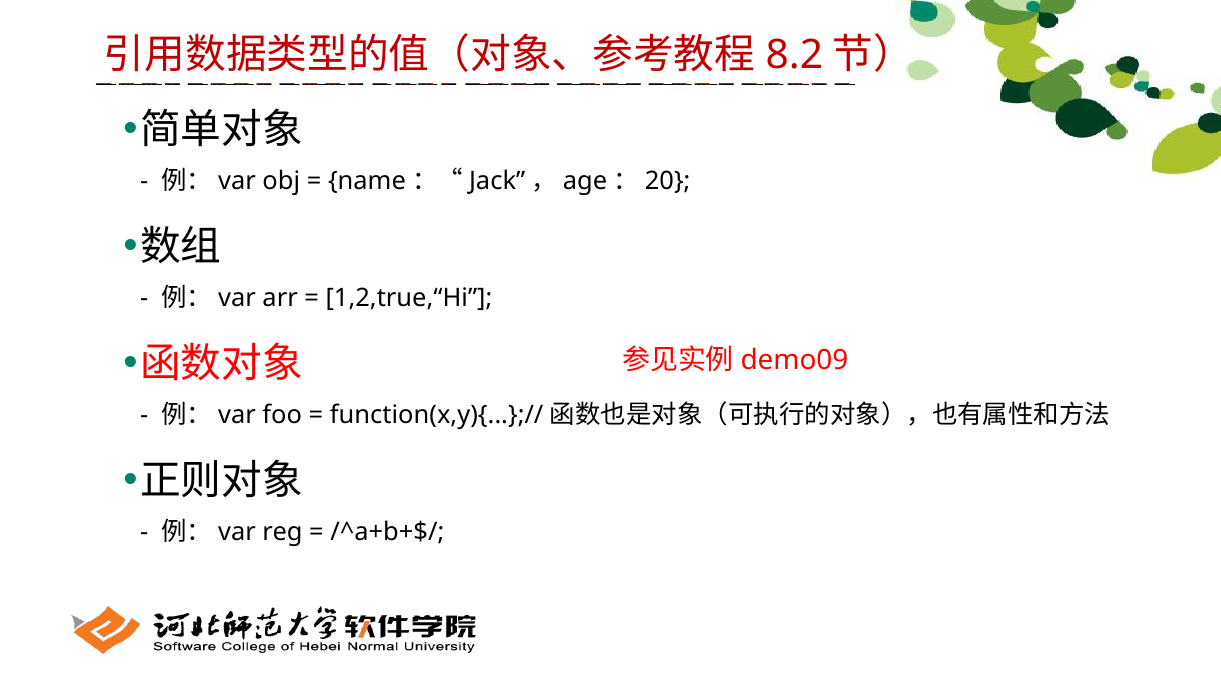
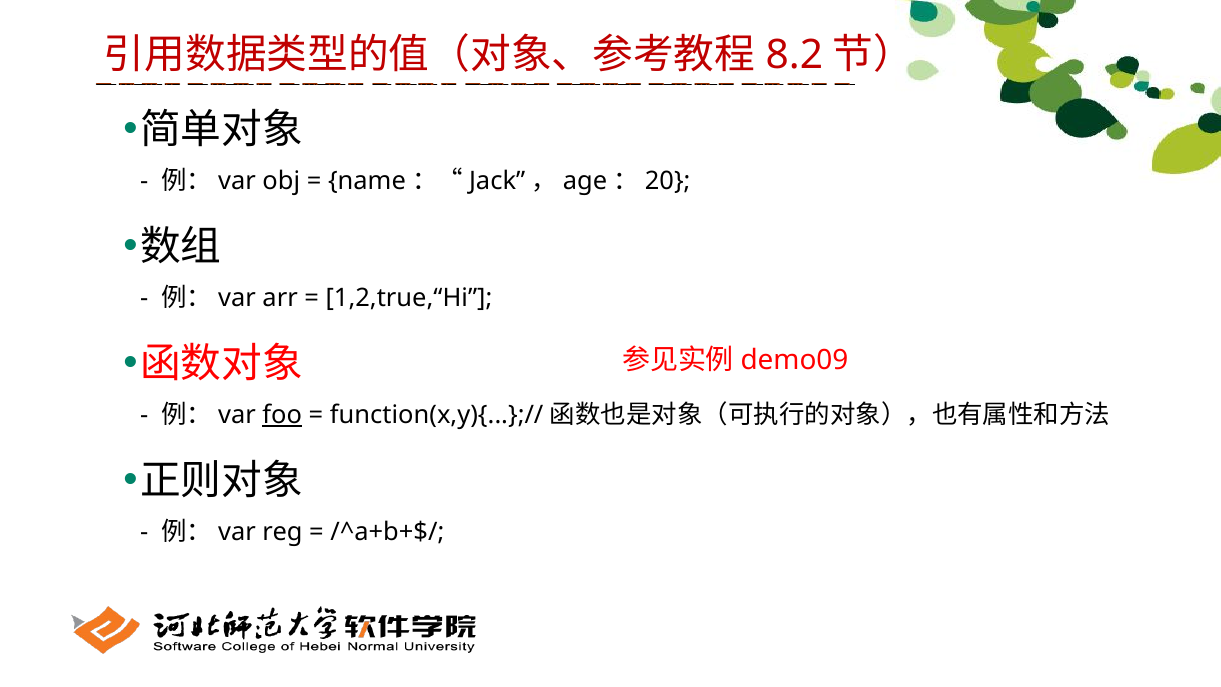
foo underline: none -> present (282, 415)
